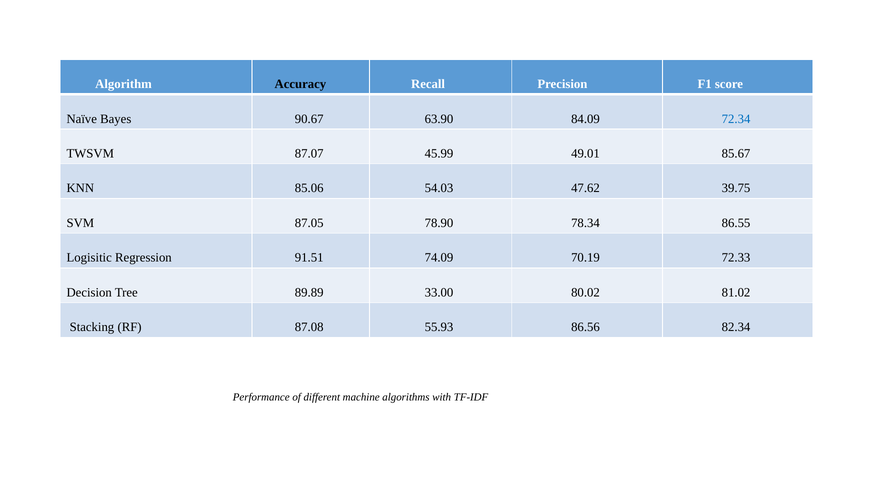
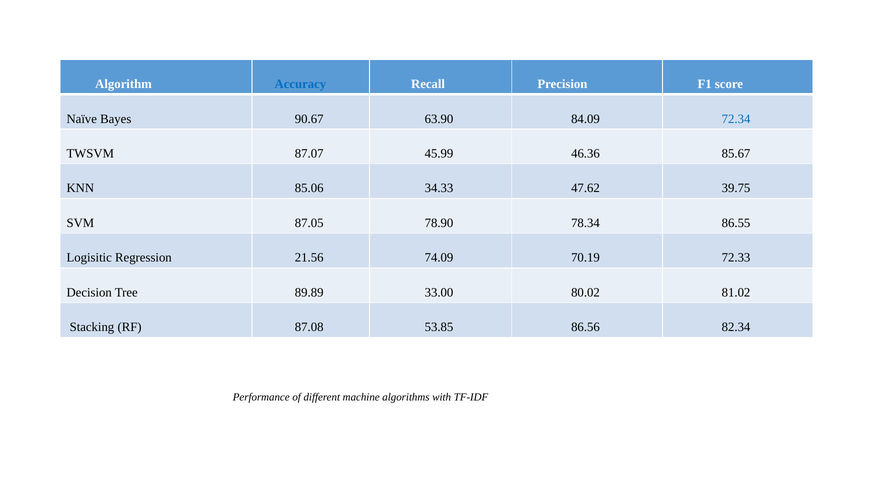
Accuracy colour: black -> blue (300, 84)
49.01: 49.01 -> 46.36 (585, 154)
54.03: 54.03 -> 34.33 (439, 188)
91.51: 91.51 -> 21.56 (309, 258)
55.93: 55.93 -> 53.85 (439, 327)
